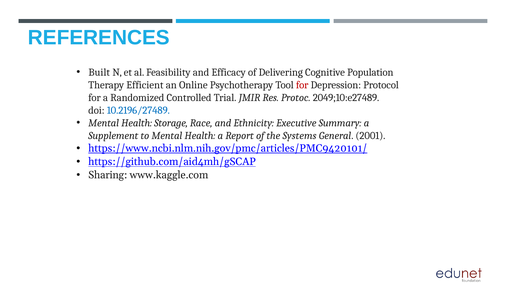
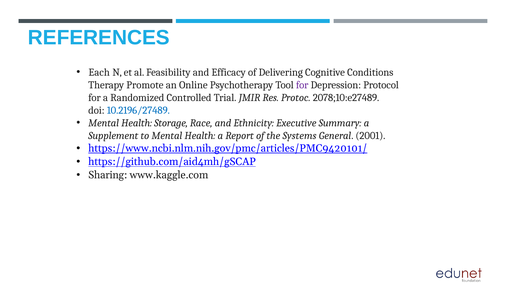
Built: Built -> Each (99, 72)
Population: Population -> Conditions (370, 72)
Efficient: Efficient -> Promote (145, 85)
for colour: red -> purple (302, 85)
2049;10:e27489: 2049;10:e27489 -> 2078;10:e27489 (346, 97)
